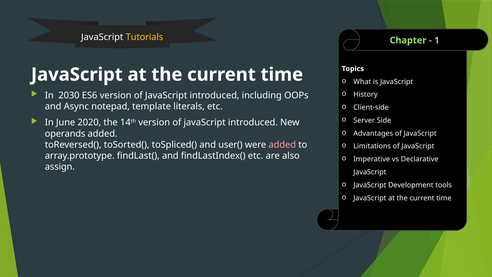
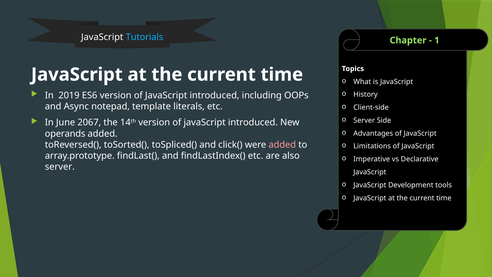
Tutorials colour: yellow -> light blue (144, 37)
2030: 2030 -> 2019 (69, 95)
2020: 2020 -> 2067 (89, 122)
user(: user( -> click( (230, 145)
assign: assign -> server (60, 167)
